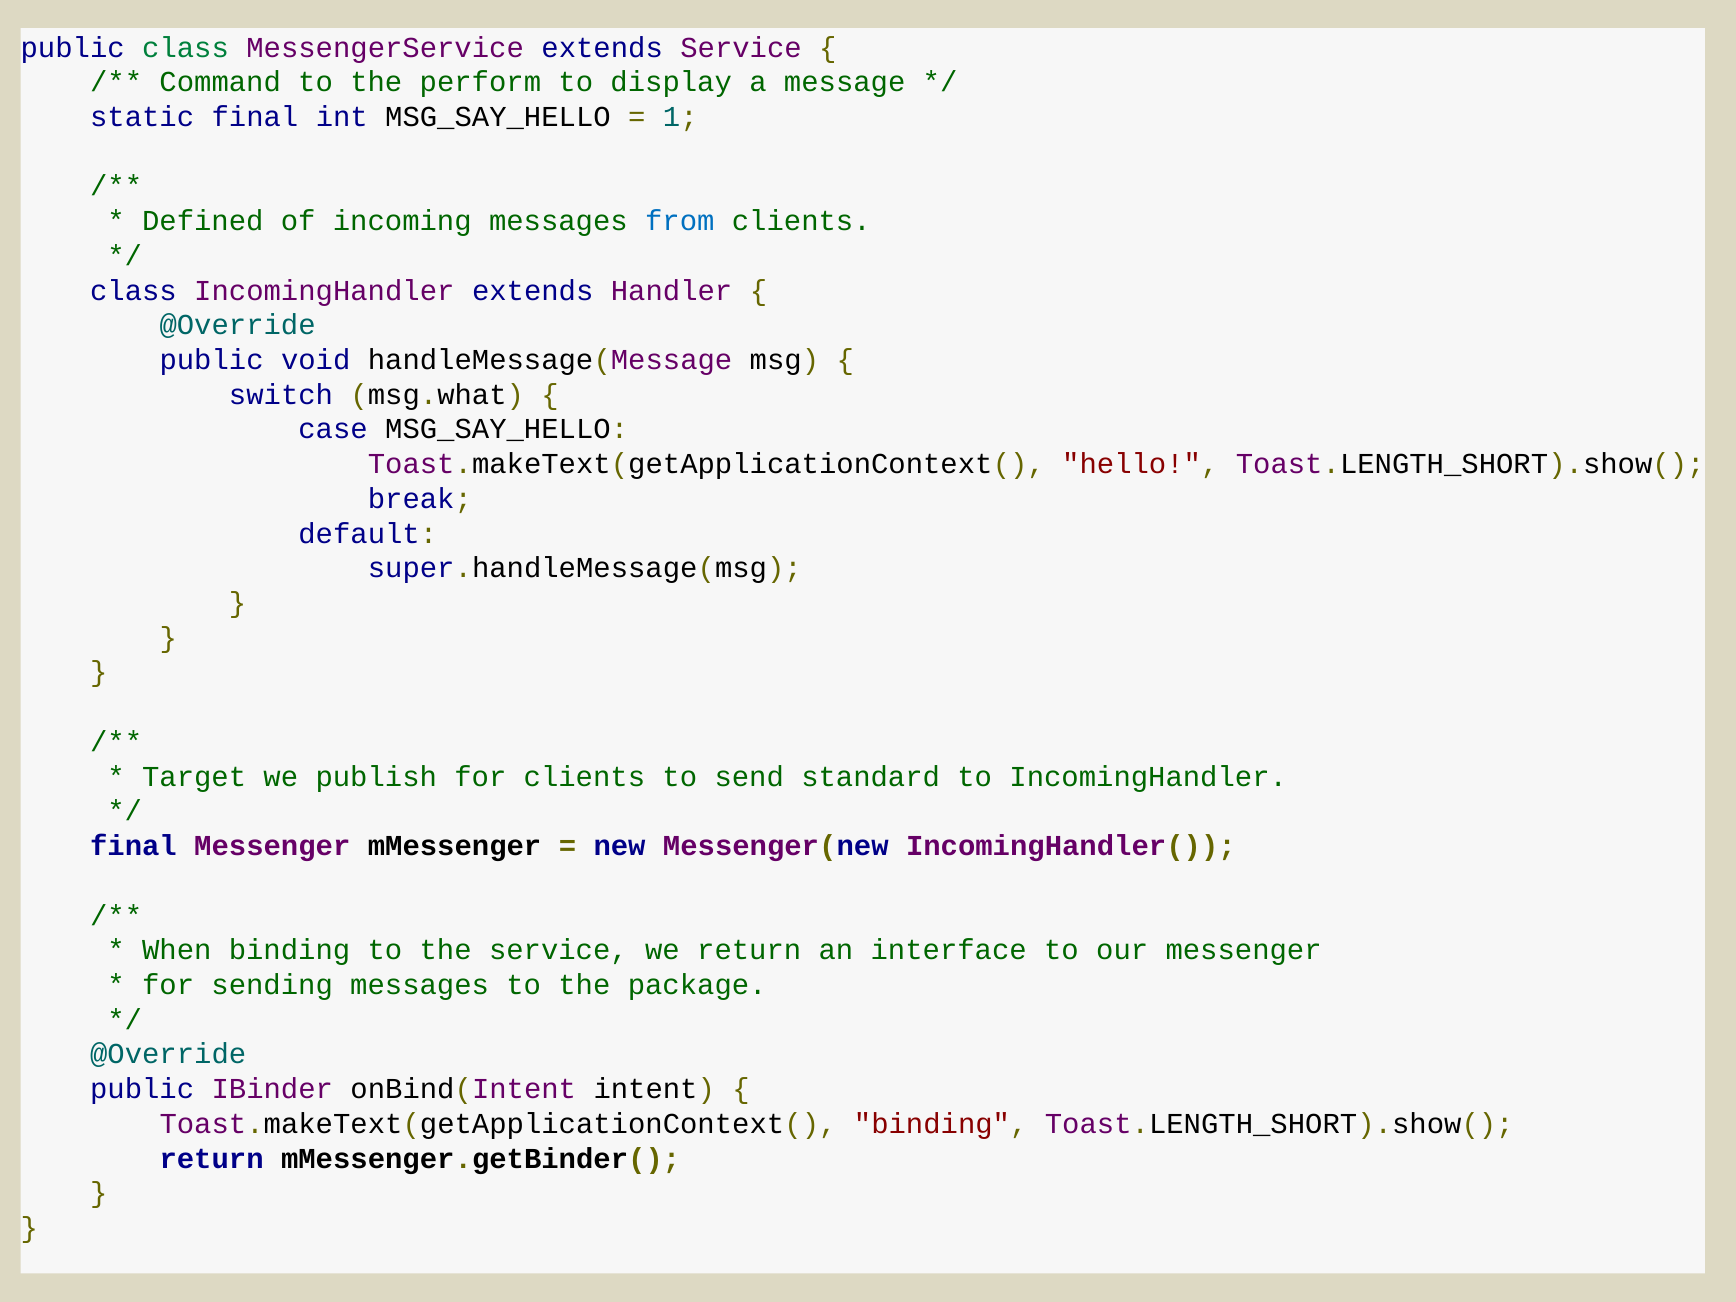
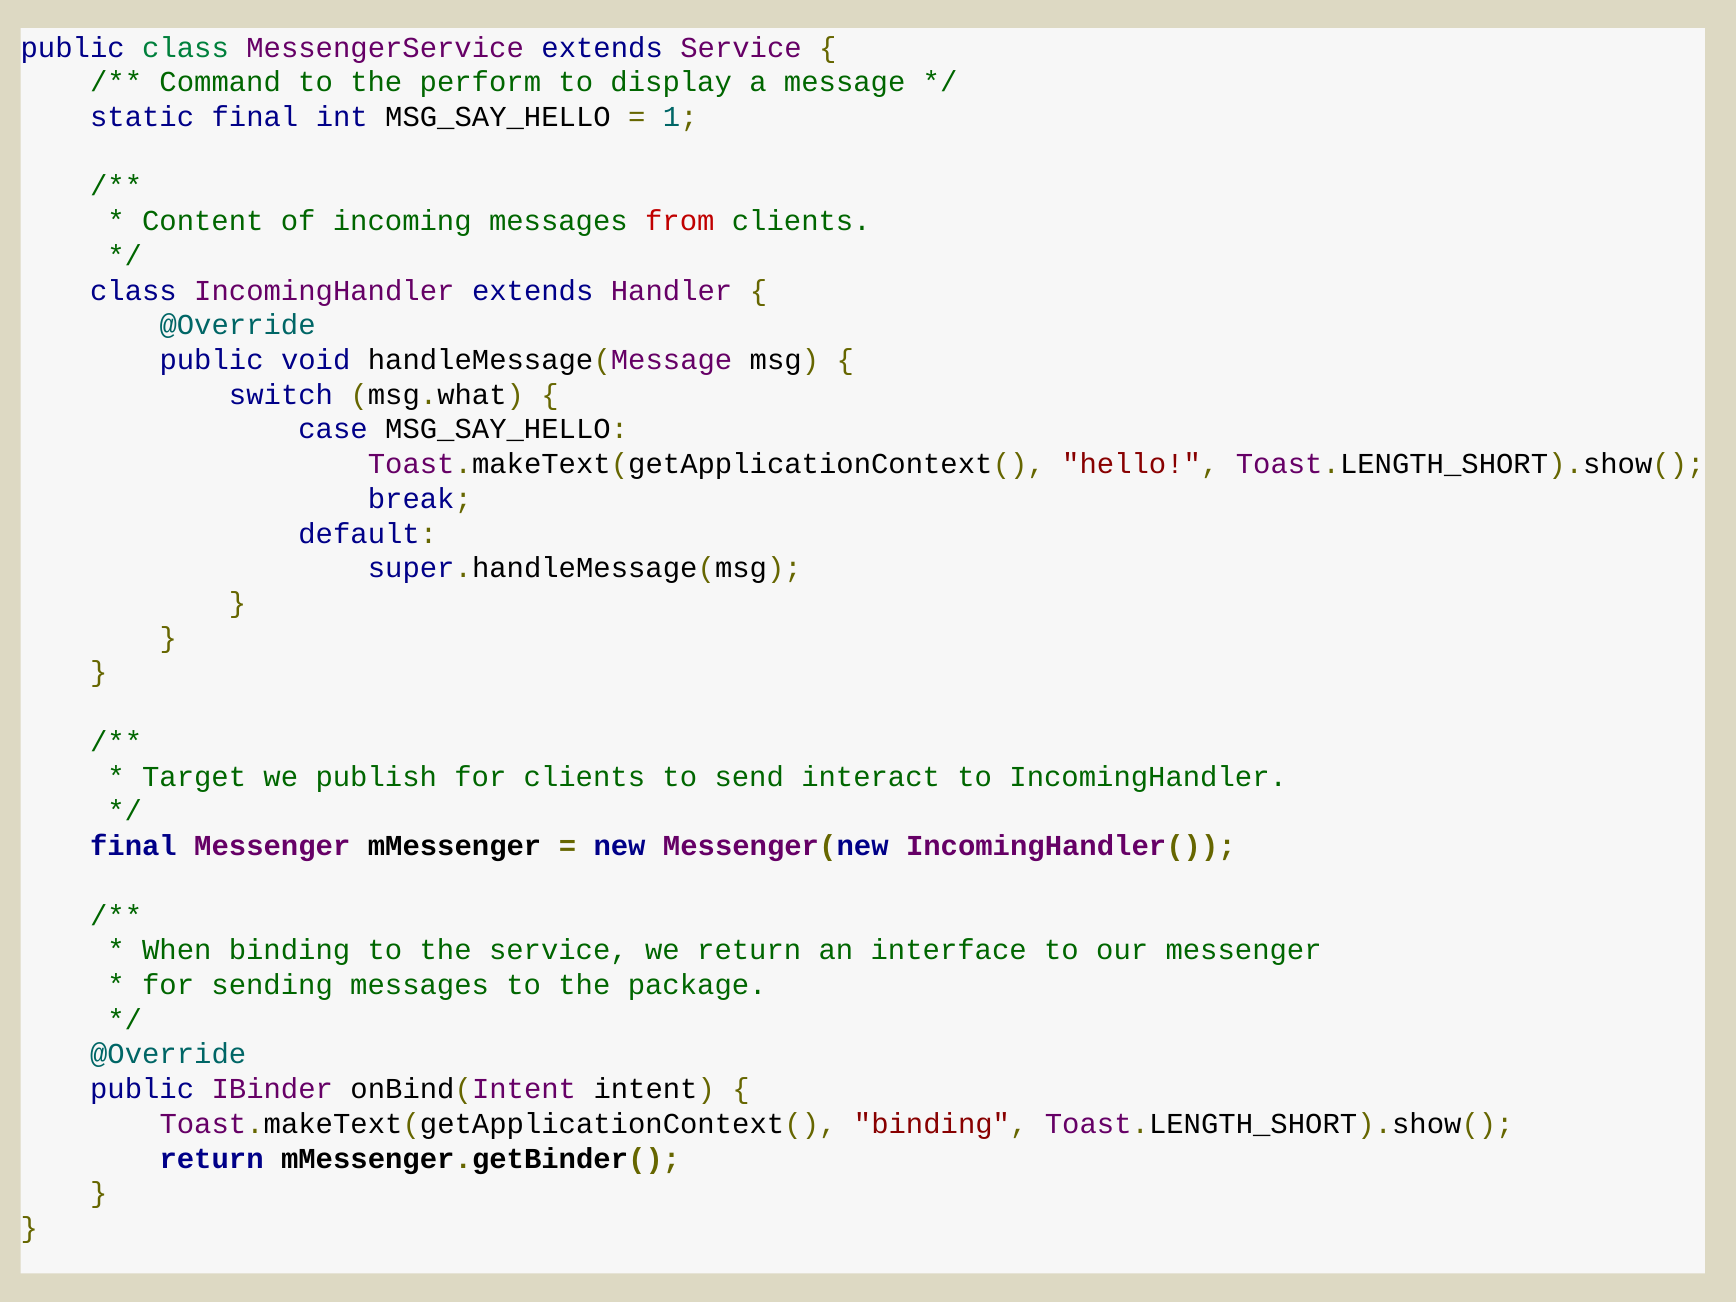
Defined: Defined -> Content (203, 221)
from colour: blue -> red (680, 221)
standard: standard -> interact (871, 777)
